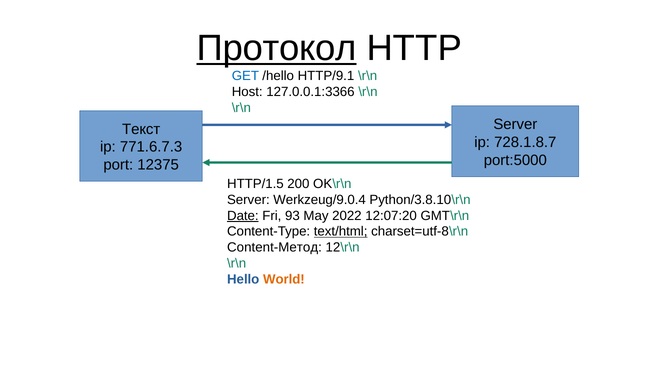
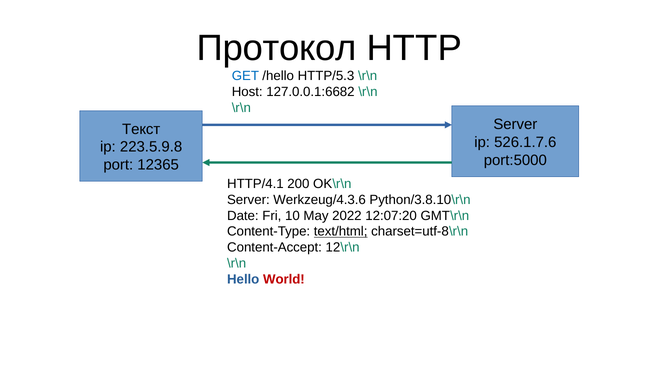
Протокол underline: present -> none (277, 48)
HTTP/9.1: HTTP/9.1 -> HTTP/5.3 (326, 76)
127.0.0.1:3366: 127.0.0.1:3366 -> 127.0.0.1:6682 (310, 92)
728.1.8.7: 728.1.8.7 -> 526.1.7.6 (525, 142)
771.6.7.3: 771.6.7.3 -> 223.5.9.8 (151, 147)
12375: 12375 -> 12365 (158, 165)
HTTP/1.5: HTTP/1.5 -> HTTP/4.1 (255, 184)
Werkzeug/9.0.4: Werkzeug/9.0.4 -> Werkzeug/4.3.6 (320, 200)
Date underline: present -> none (243, 215)
93: 93 -> 10 (292, 215)
Content-Метод: Content-Метод -> Content-Accept (274, 247)
World colour: orange -> red (284, 279)
